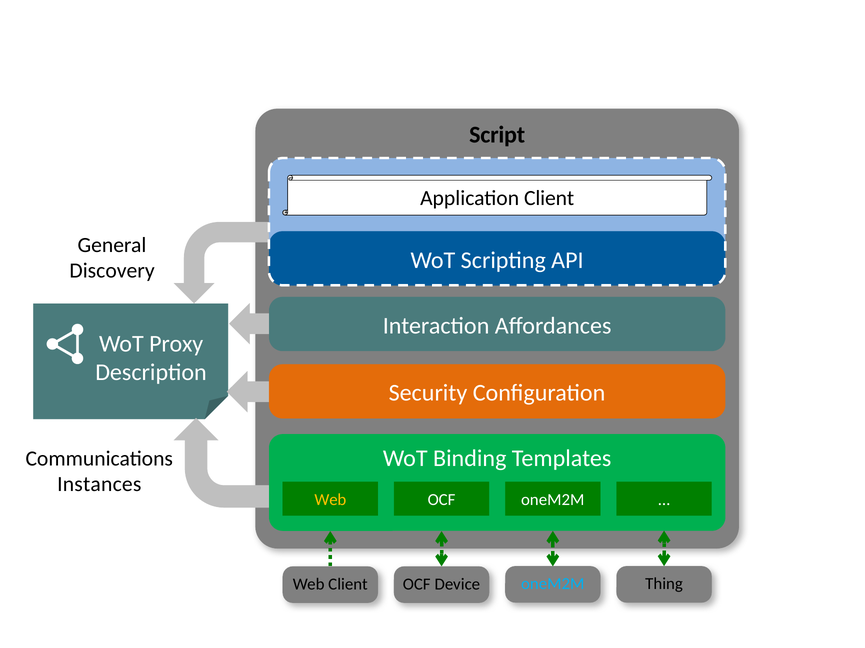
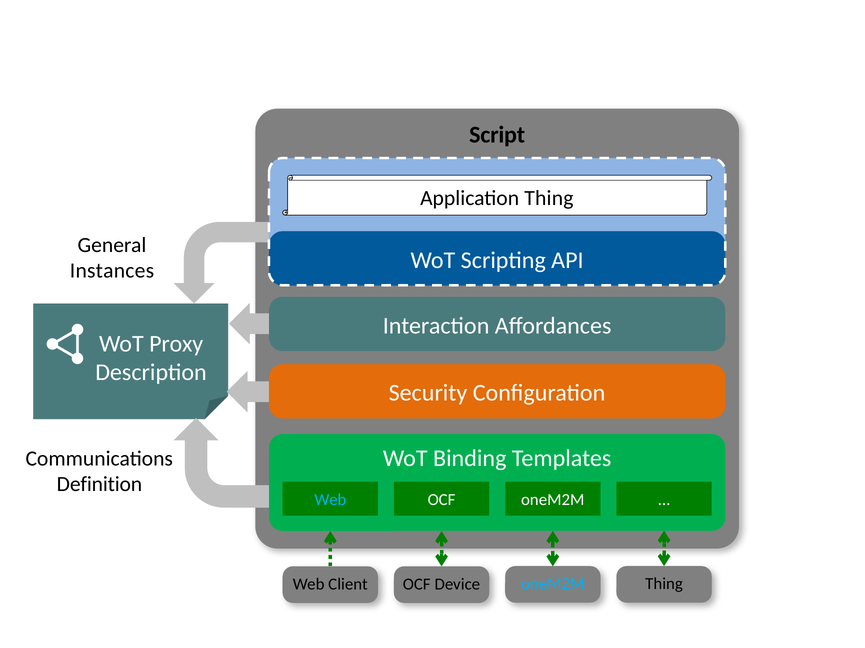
Application Client: Client -> Thing (549, 198)
Discovery: Discovery -> Instances (112, 271)
Instances: Instances -> Definition (99, 485)
Web colour: yellow -> light blue (330, 500)
